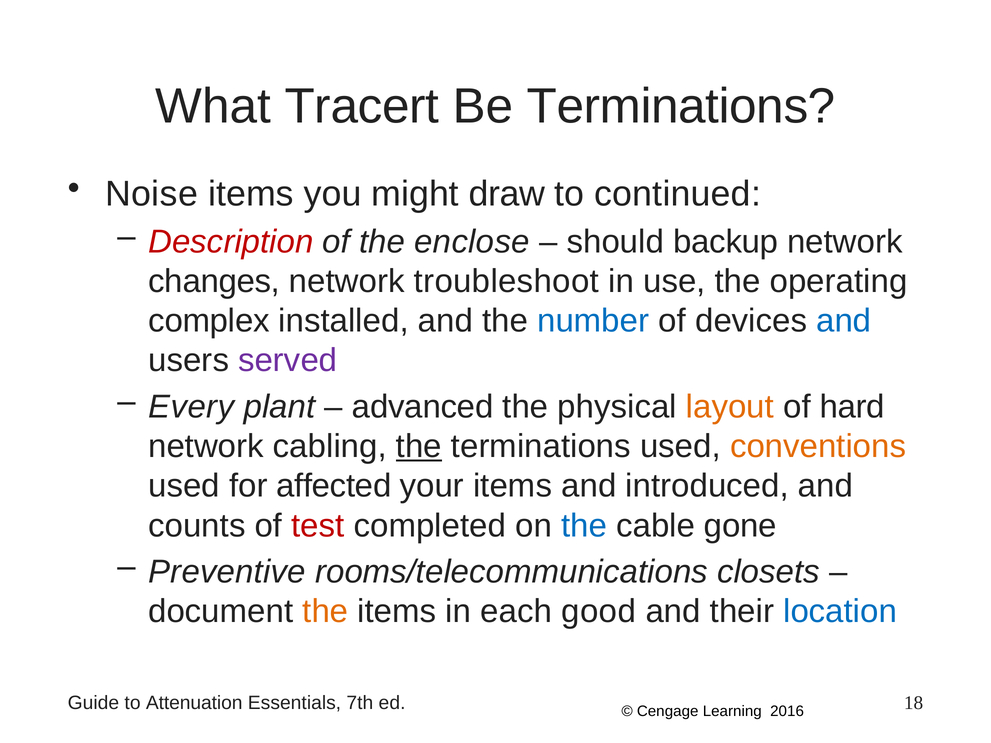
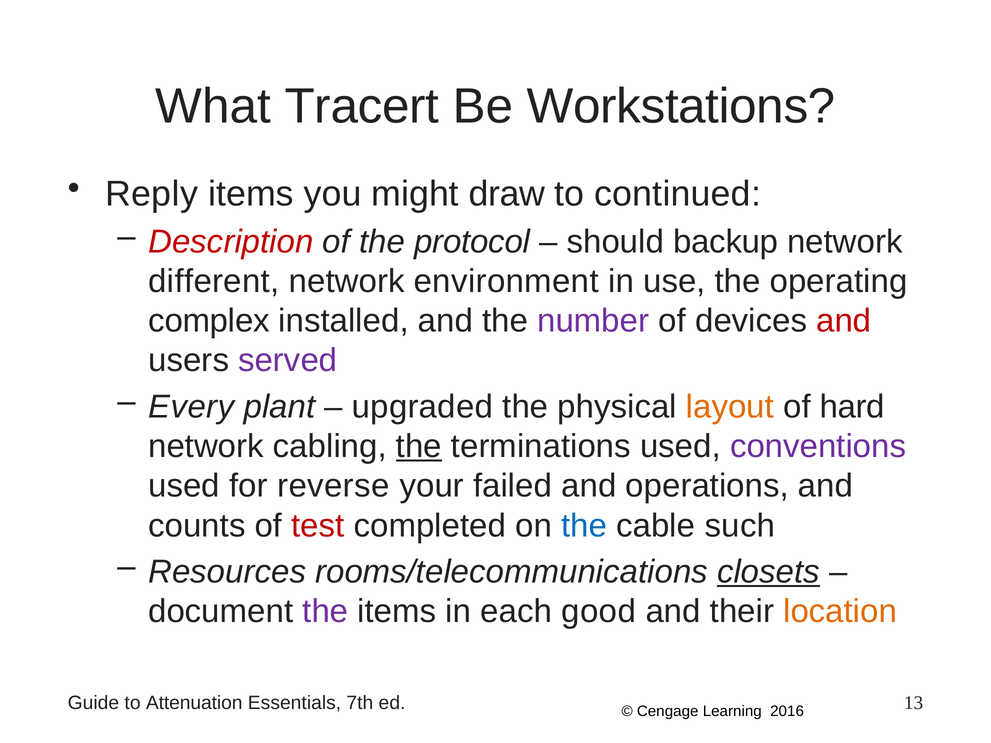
Be Terminations: Terminations -> Workstations (681, 107)
Noise: Noise -> Reply (151, 194)
enclose: enclose -> protocol (472, 242)
changes: changes -> different (214, 281)
troubleshoot: troubleshoot -> environment (506, 281)
number colour: blue -> purple (593, 321)
and colour: blue -> red (844, 321)
advanced: advanced -> upgraded (422, 407)
conventions colour: orange -> purple (818, 447)
affected: affected -> reverse (333, 486)
your items: items -> failed (513, 486)
introduced: introduced -> operations (707, 486)
gone: gone -> such (740, 526)
Preventive: Preventive -> Resources (227, 572)
closets underline: none -> present (769, 572)
the colour: orange -> purple (325, 612)
location colour: blue -> orange (840, 612)
18: 18 -> 13 (914, 703)
